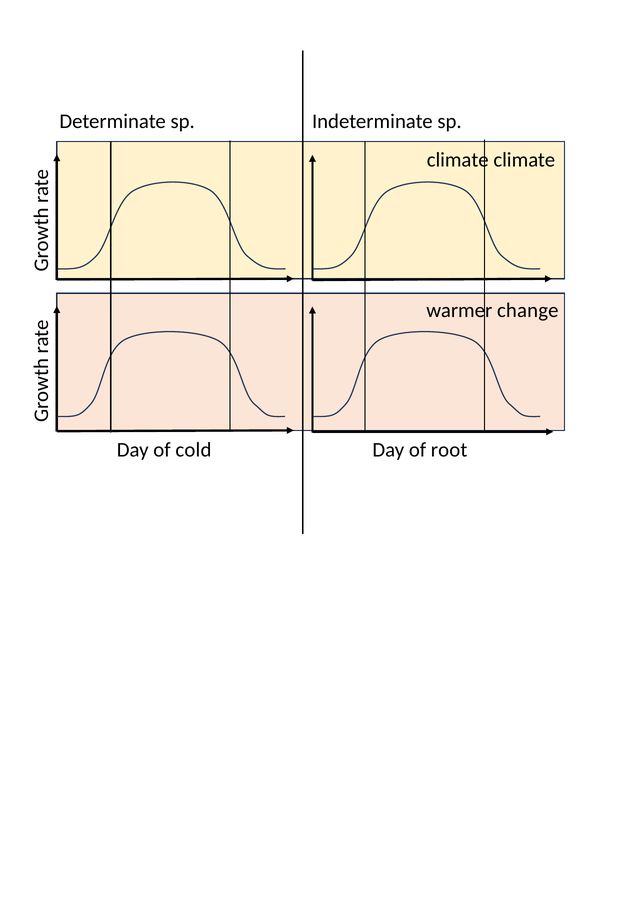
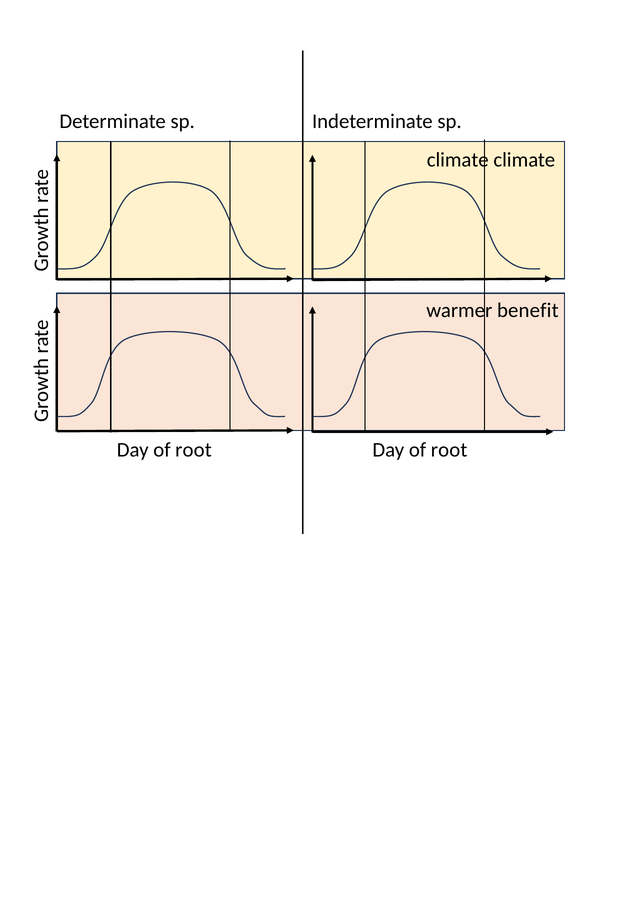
change: change -> benefit (528, 311)
cold: cold -> root (193, 450)
